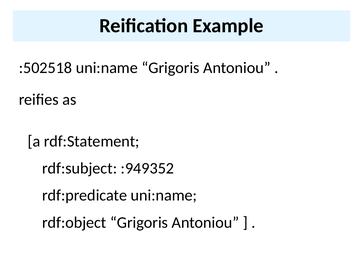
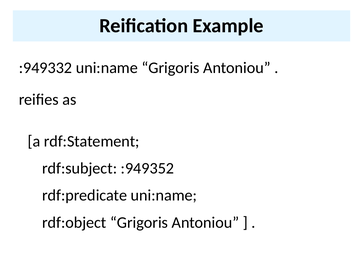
:502518: :502518 -> :949332 (45, 68)
